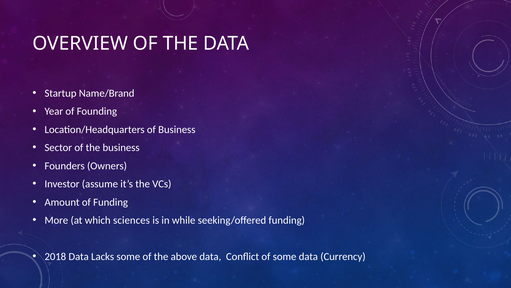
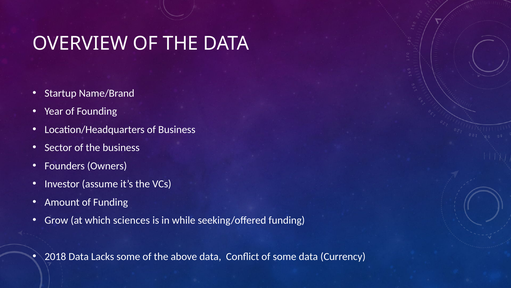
More: More -> Grow (56, 220)
